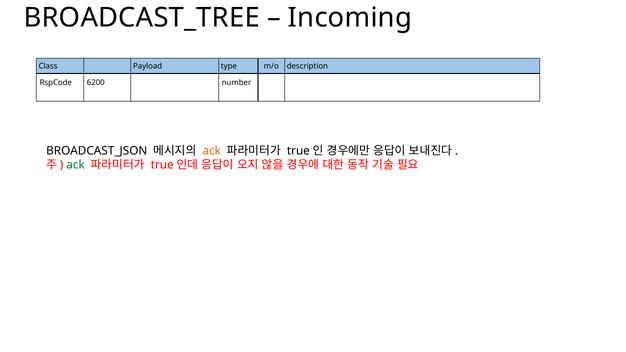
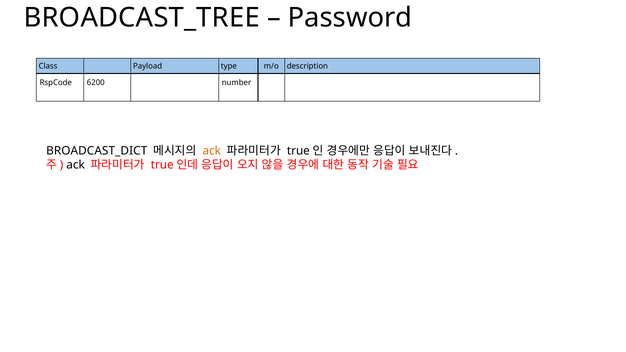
Incoming: Incoming -> Password (350, 18)
BROADCAST_JSON: BROADCAST_JSON -> BROADCAST_DICT (97, 151)
ack colour: green -> black (76, 165)
